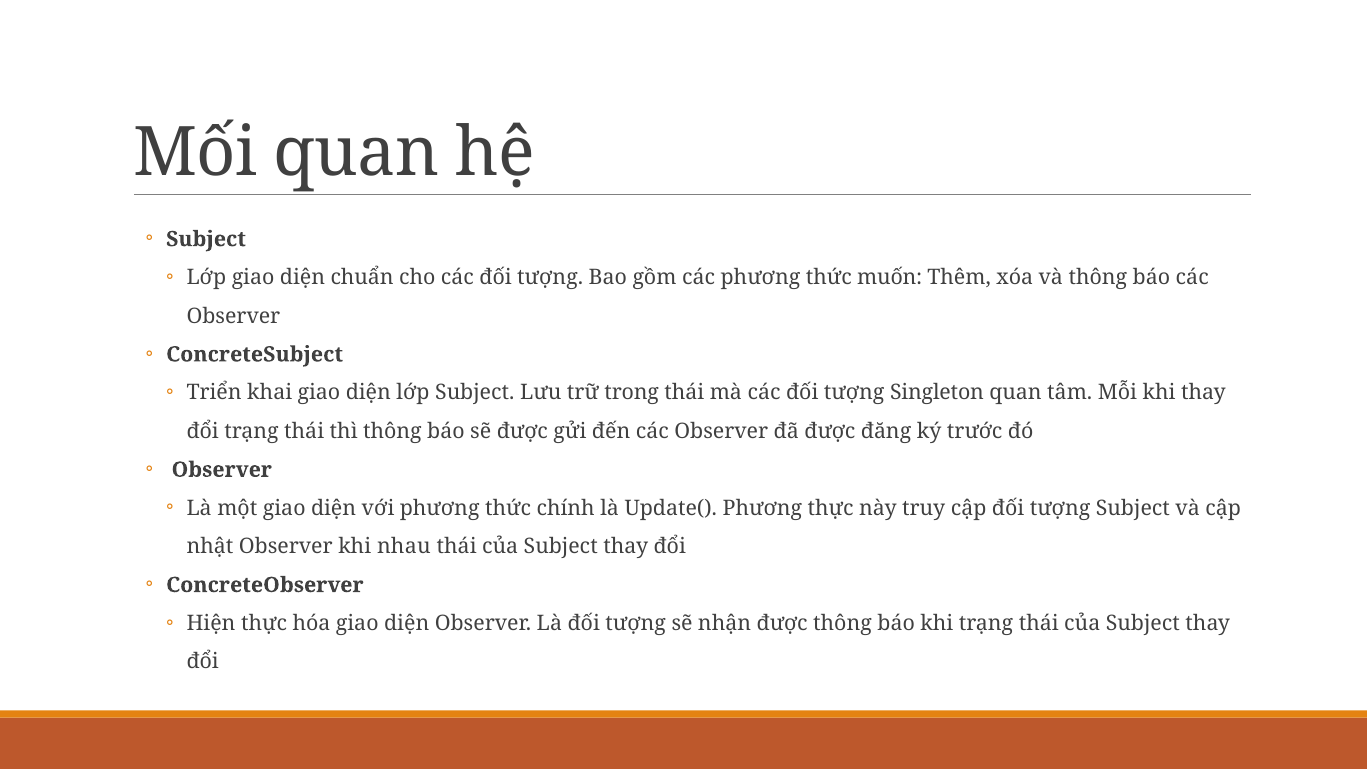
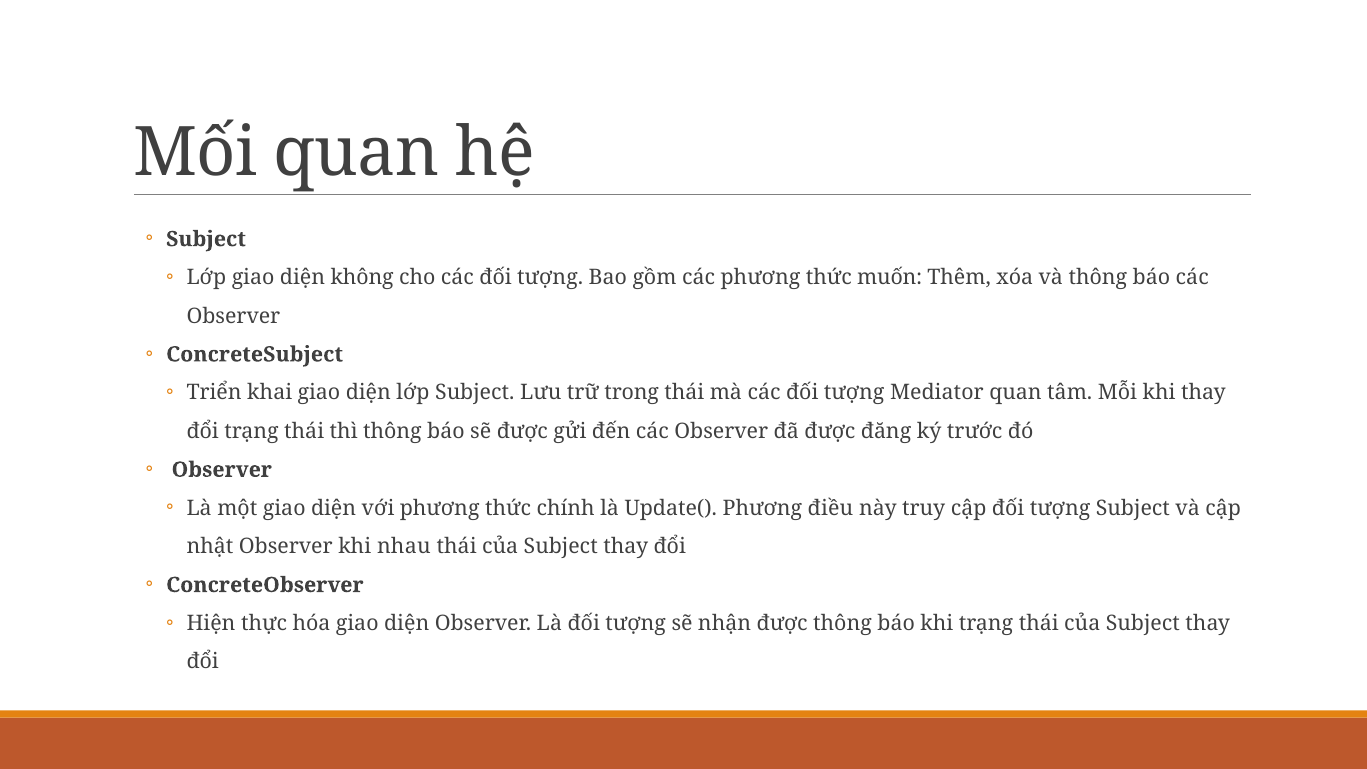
chuẩn: chuẩn -> không (362, 278)
Singleton: Singleton -> Mediator (937, 393)
Phương thực: thực -> điều (830, 508)
